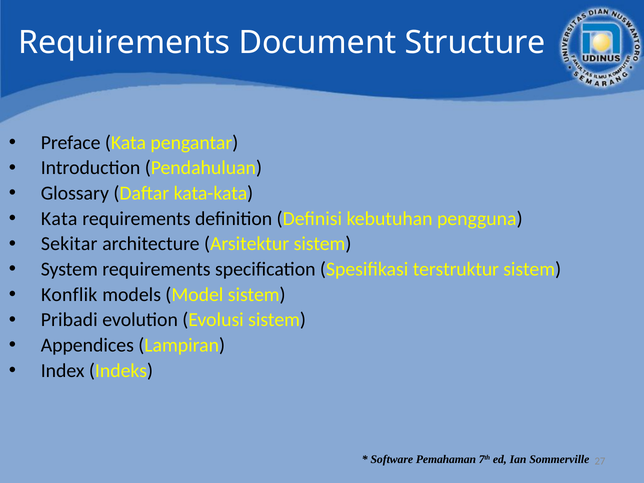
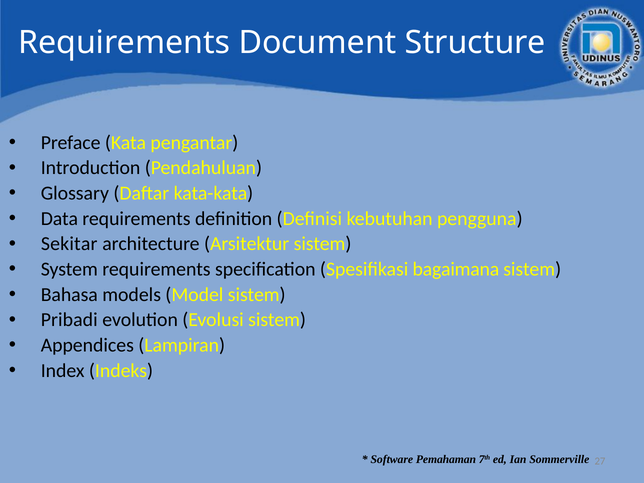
Kata: Kata -> Data (59, 219)
terstruktur: terstruktur -> bagaimana (456, 269)
Konflik: Konflik -> Bahasa (69, 295)
